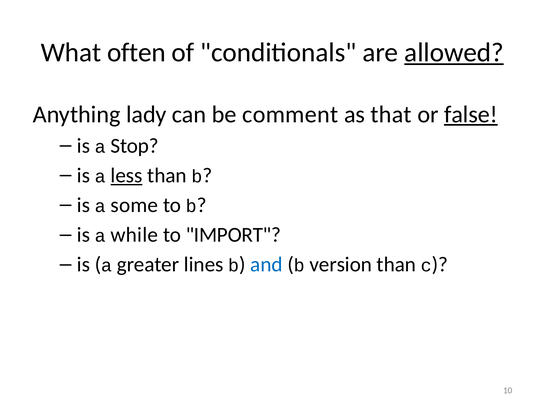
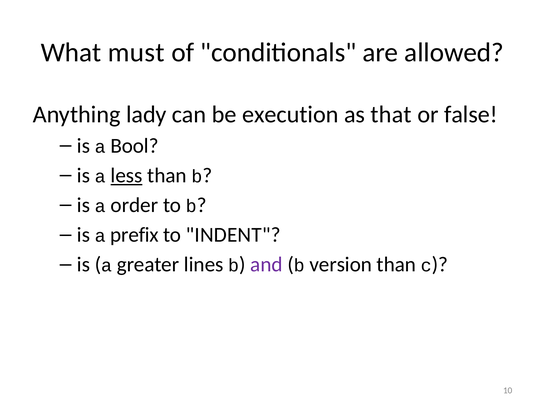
often: often -> must (136, 52)
allowed underline: present -> none (454, 52)
comment: comment -> execution (290, 114)
false underline: present -> none (471, 114)
Stop: Stop -> Bool (134, 146)
some: some -> order (134, 205)
while: while -> prefix (135, 235)
IMPORT: IMPORT -> INDENT (233, 235)
and colour: blue -> purple (266, 264)
